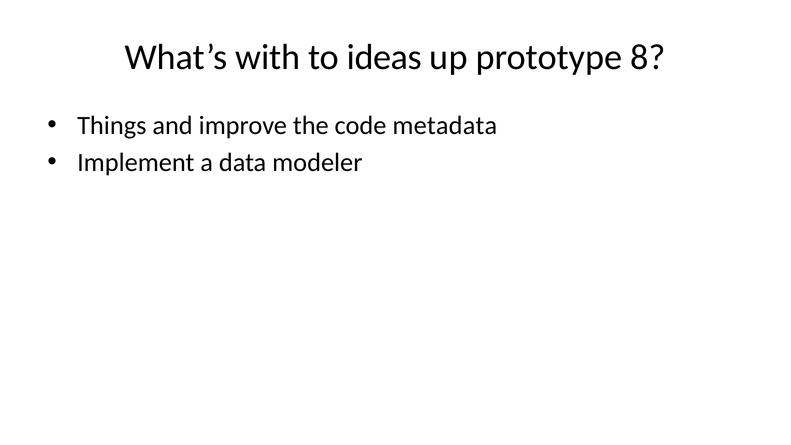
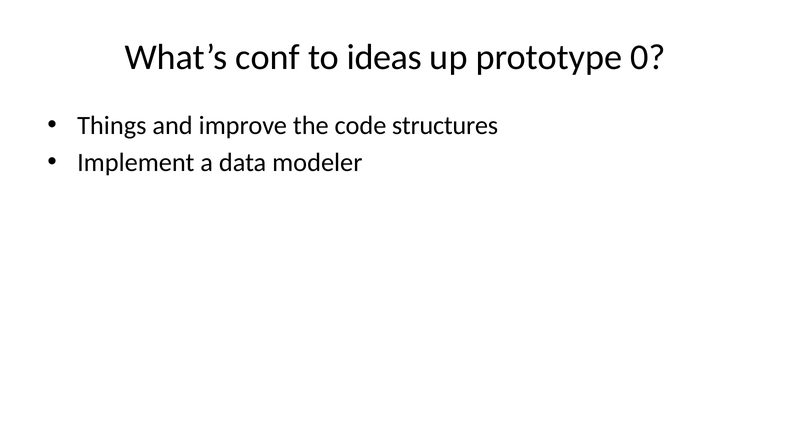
with: with -> conf (268, 57)
8: 8 -> 0 (648, 57)
metadata: metadata -> structures (445, 125)
